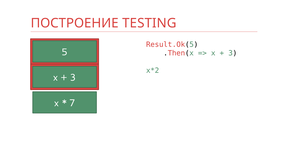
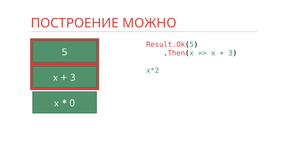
TESTING: TESTING -> МОЖНО (149, 23)
7: 7 -> 0 (72, 103)
